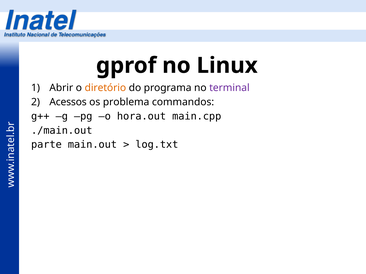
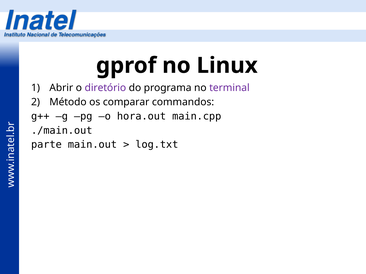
diretório colour: orange -> purple (105, 88)
Acessos: Acessos -> Método (68, 102)
problema: problema -> comparar (126, 102)
